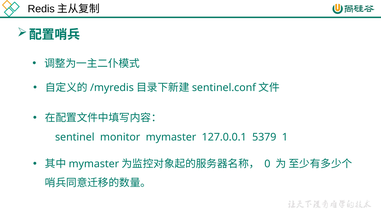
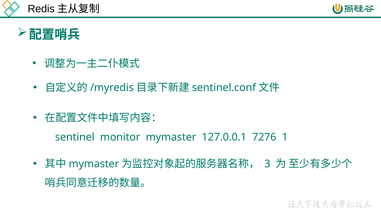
5379: 5379 -> 7276 (264, 137)
0: 0 -> 3 (267, 164)
